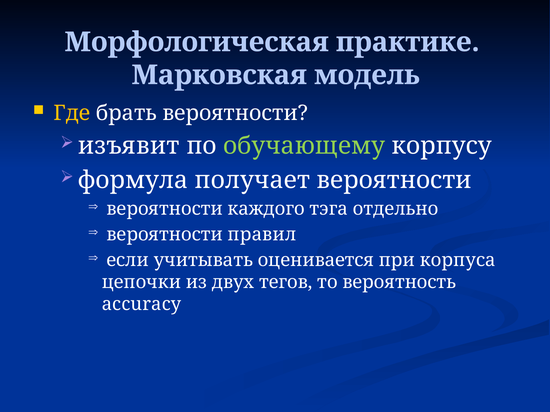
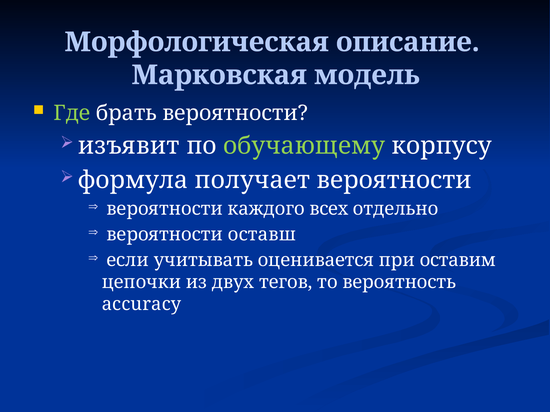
практике: практике -> описание (408, 42)
Где colour: yellow -> light green (72, 113)
тэга: тэга -> всех (329, 209)
правил: правил -> оставш (262, 235)
корпуса: корпуса -> оставим (458, 260)
